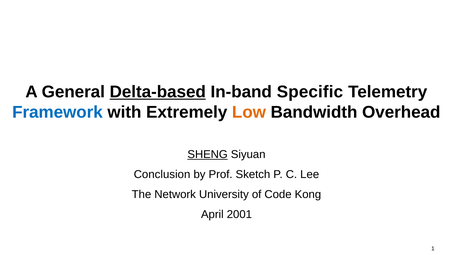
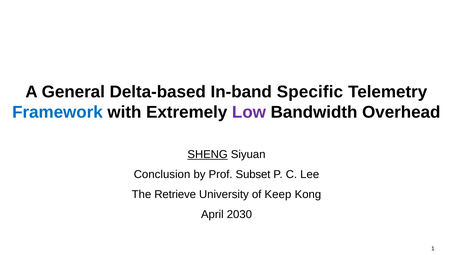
Delta-based underline: present -> none (158, 92)
Low colour: orange -> purple (249, 112)
Sketch: Sketch -> Subset (253, 174)
Network: Network -> Retrieve (175, 194)
Code: Code -> Keep (278, 194)
2001: 2001 -> 2030 (239, 214)
